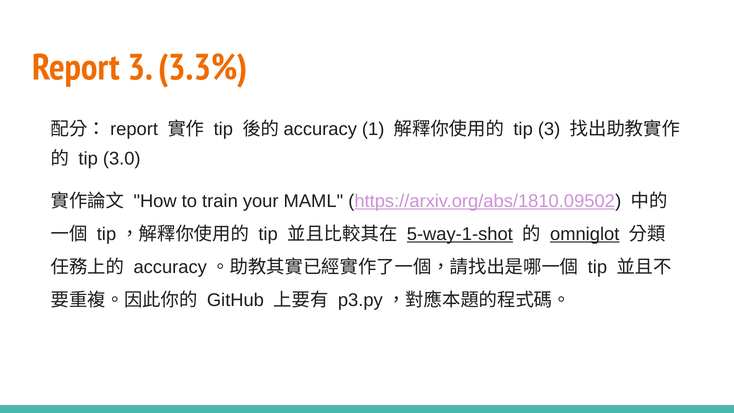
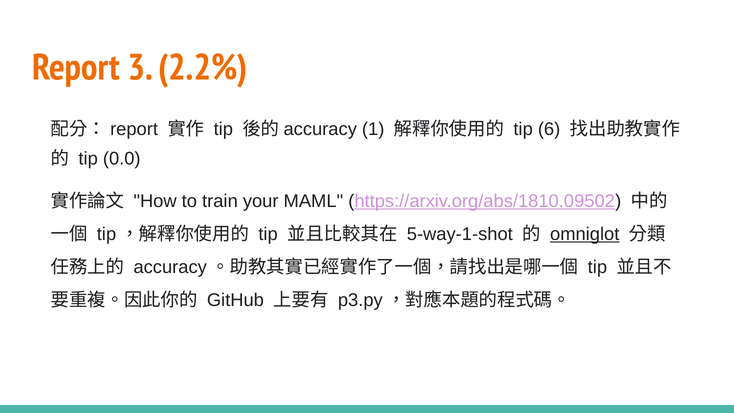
3.3%: 3.3% -> 2.2% (203, 68)
tip 3: 3 -> 6 (549, 129)
3.0: 3.0 -> 0.0 (122, 159)
5-way-1-shot underline: present -> none (460, 234)
